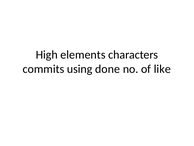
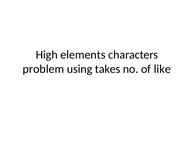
commits: commits -> problem (43, 69)
done: done -> takes (108, 69)
